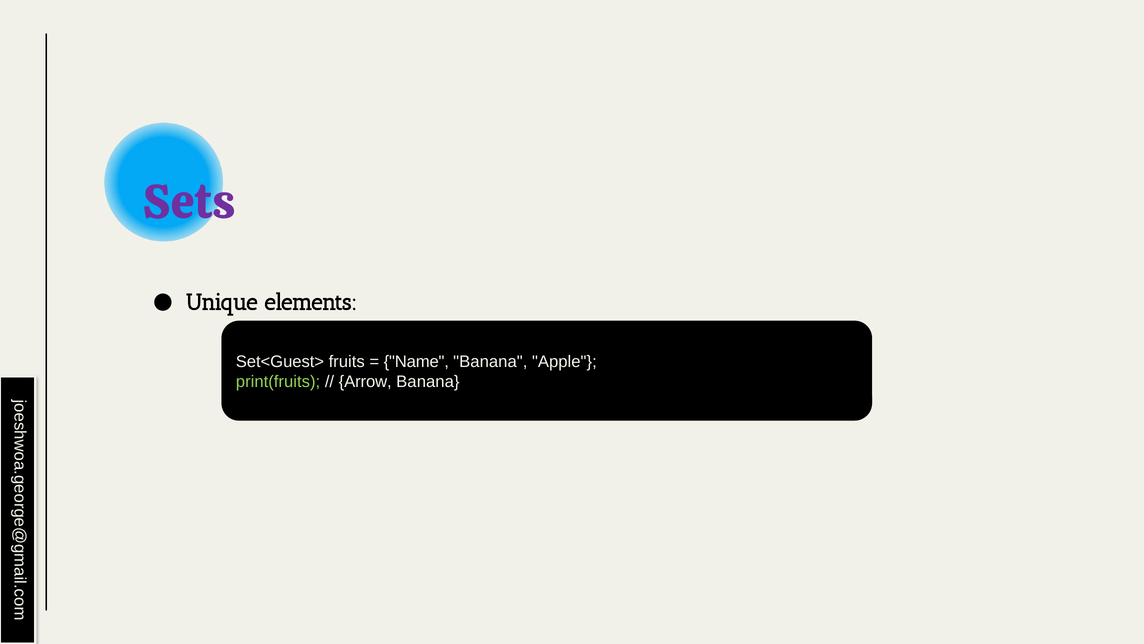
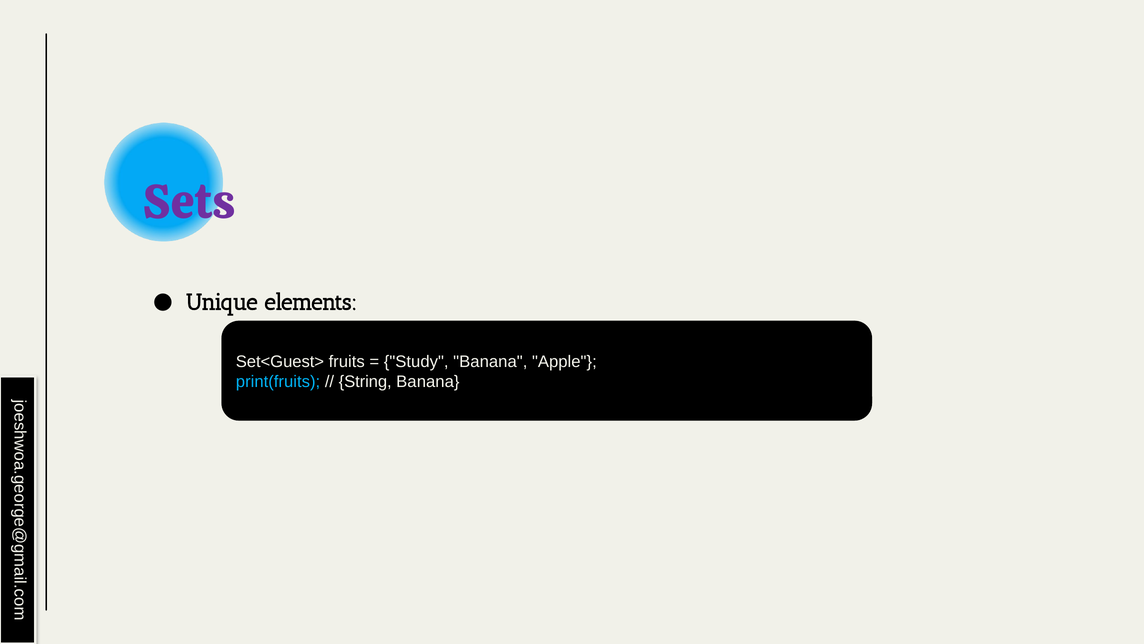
Name: Name -> Study (416, 362)
print(fruits colour: light green -> light blue (278, 382)
Arrow: Arrow -> String (365, 382)
